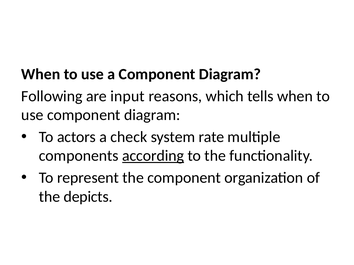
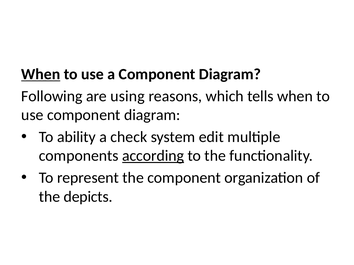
When underline: none -> present (41, 74)
input: input -> using (128, 96)
actors: actors -> ability (76, 137)
rate: rate -> edit (211, 137)
